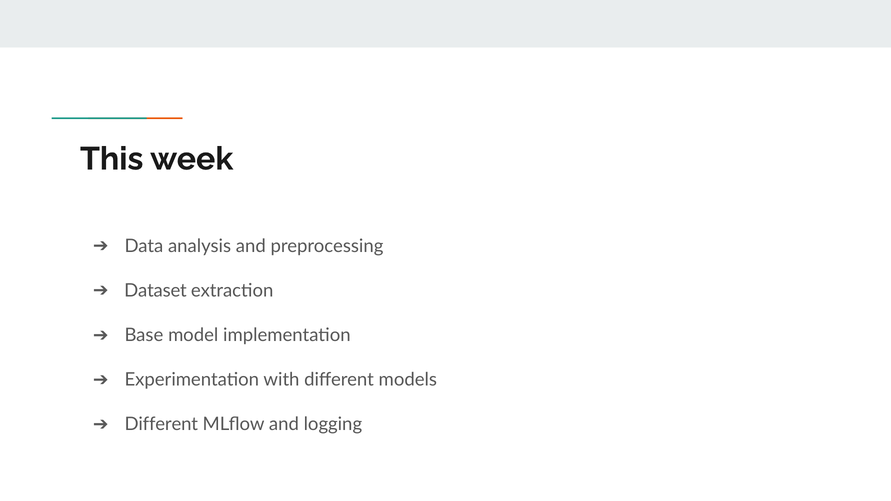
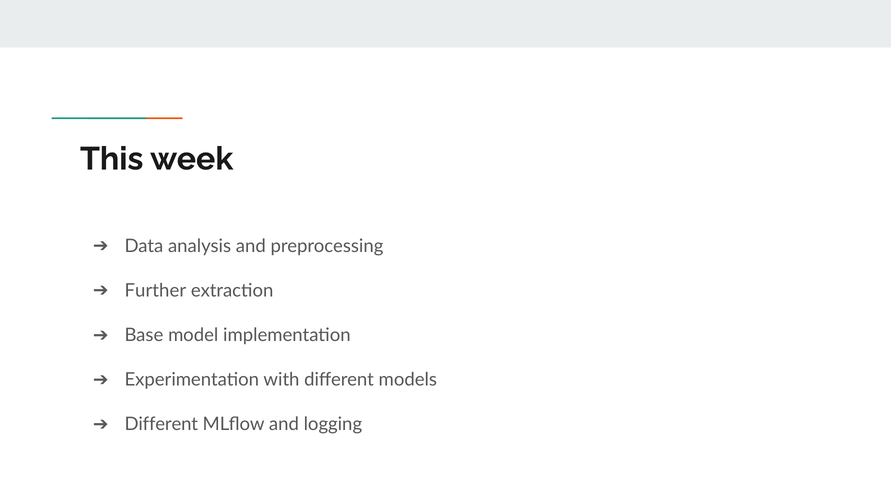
Dataset: Dataset -> Further (155, 291)
